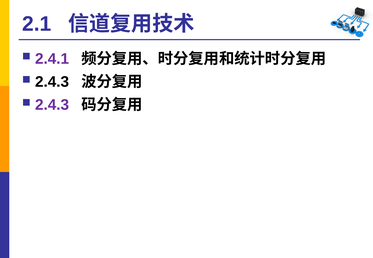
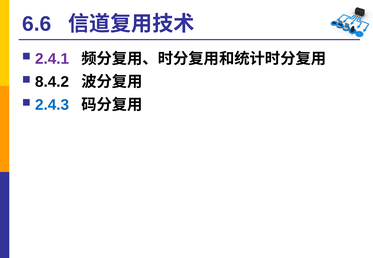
2.1: 2.1 -> 6.6 (37, 24)
2.4.3: 2.4.3 -> 8.4.2 (52, 82)
2.4.3 colour: purple -> blue (52, 105)
